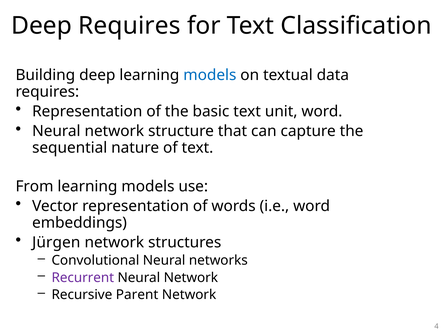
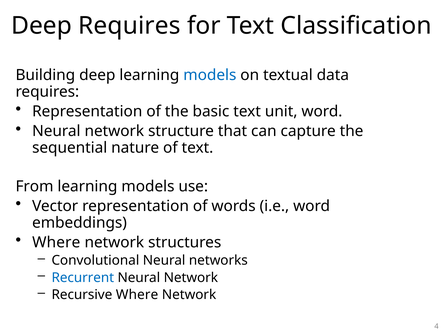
Jürgen: Jürgen -> Where (56, 243)
Recurrent colour: purple -> blue (83, 278)
Recursive Parent: Parent -> Where (137, 295)
